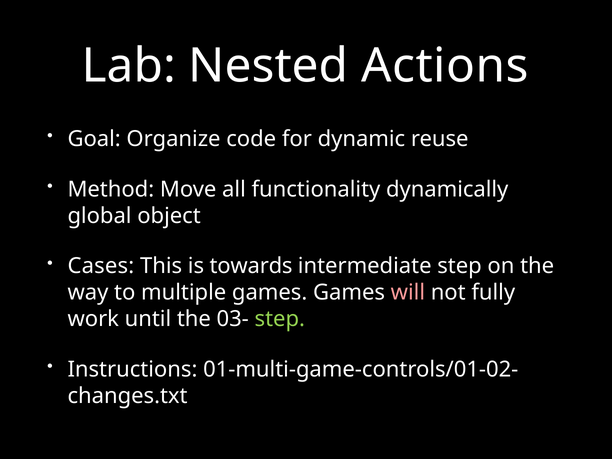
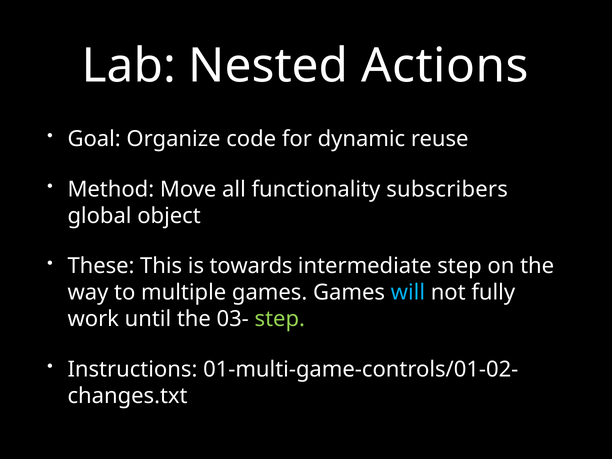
dynamically: dynamically -> subscribers (447, 189)
Cases: Cases -> These (101, 266)
will colour: pink -> light blue (408, 293)
